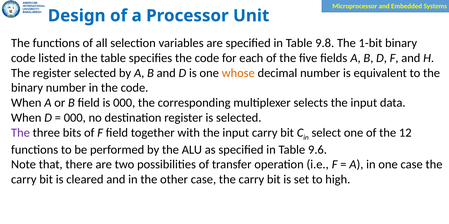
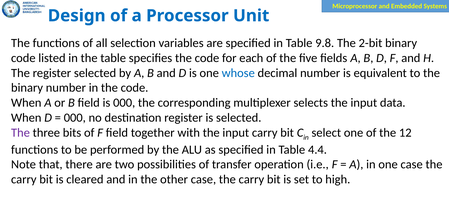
1-bit: 1-bit -> 2-bit (370, 43)
whose colour: orange -> blue (238, 73)
9.6: 9.6 -> 4.4 (317, 150)
